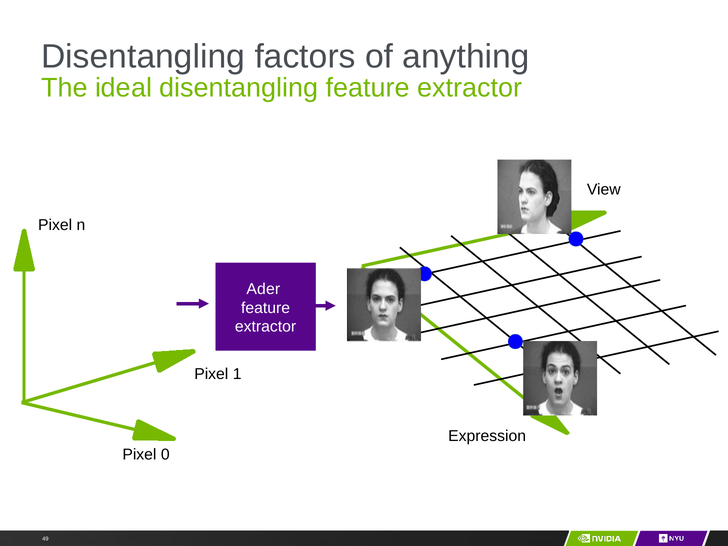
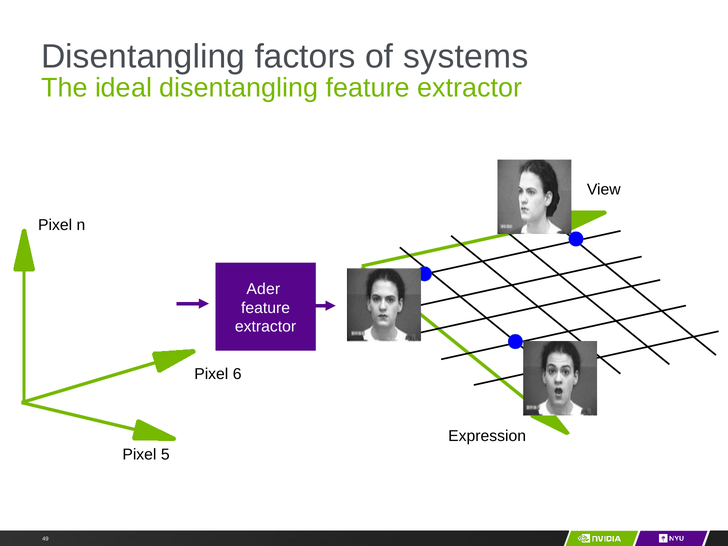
anything: anything -> systems (466, 57)
1: 1 -> 6 (237, 374)
0: 0 -> 5 (165, 455)
